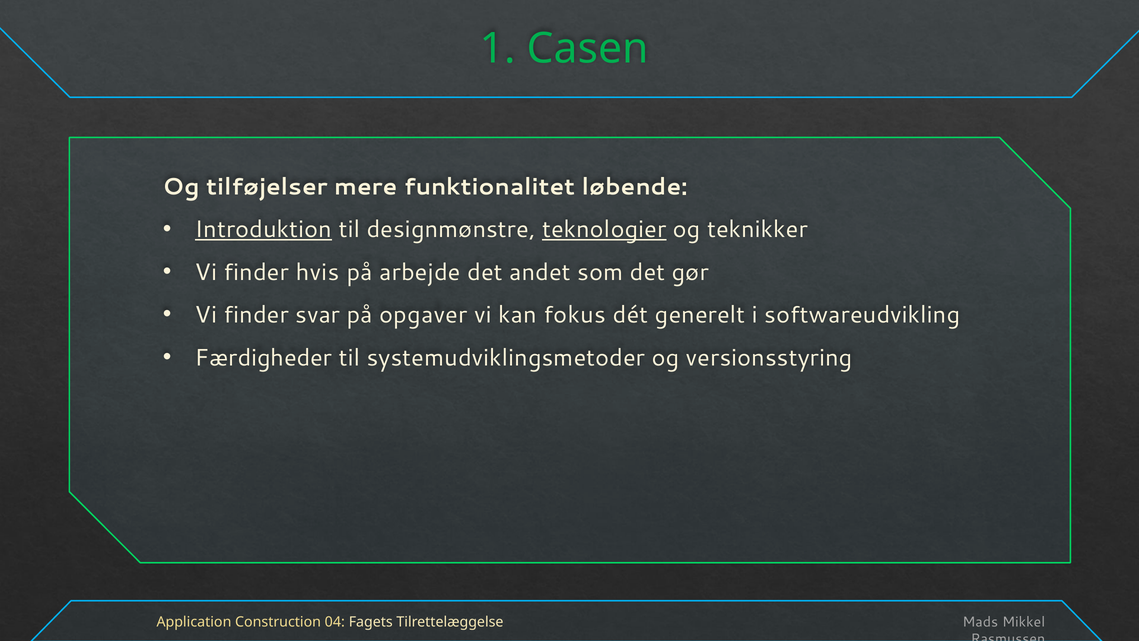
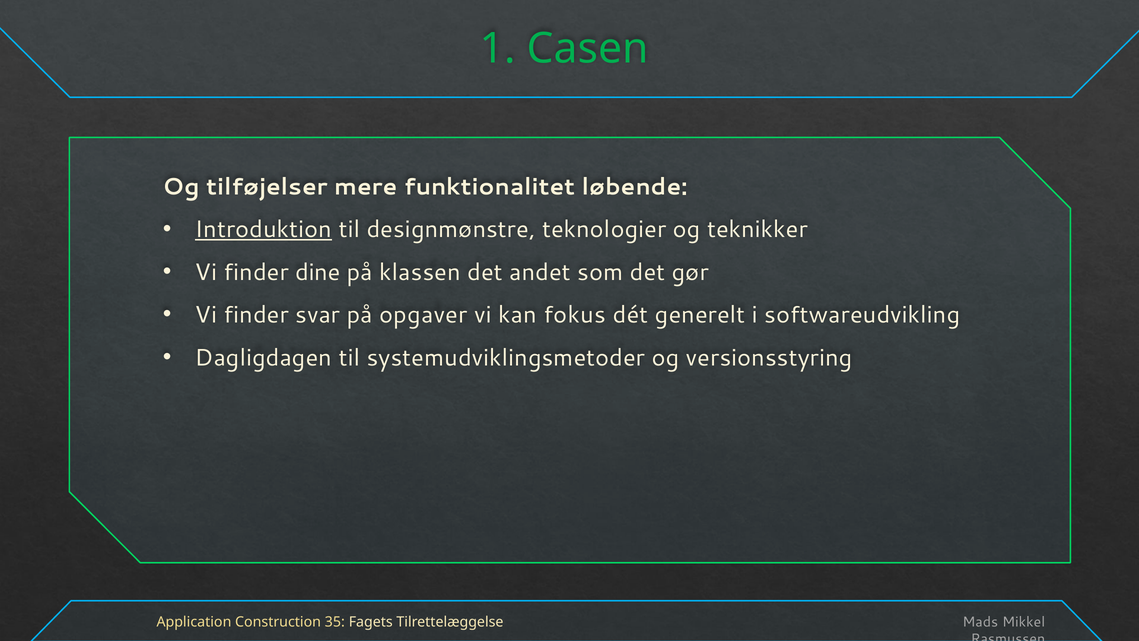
teknologier underline: present -> none (604, 229)
hvis: hvis -> dine (318, 272)
arbejde: arbejde -> klassen (420, 272)
Færdigheder: Færdigheder -> Dagligdagen (263, 358)
04: 04 -> 35 (335, 622)
